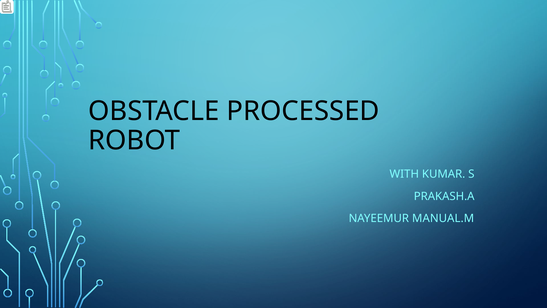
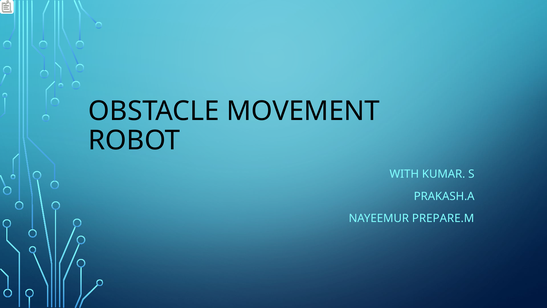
PROCESSED: PROCESSED -> MOVEMENT (303, 111)
MANUAL.M: MANUAL.M -> PREPARE.M (443, 218)
